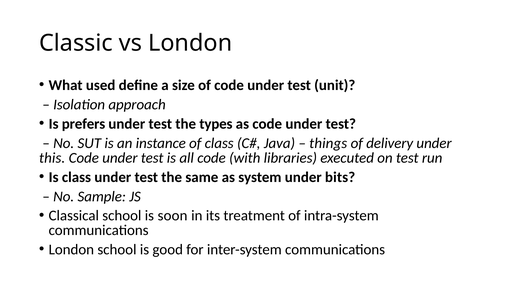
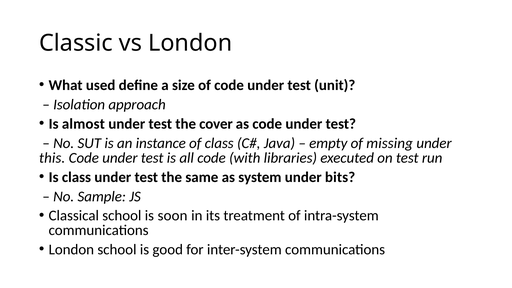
prefers: prefers -> almost (83, 124)
types: types -> cover (216, 124)
things: things -> empty (328, 143)
delivery: delivery -> missing (390, 143)
